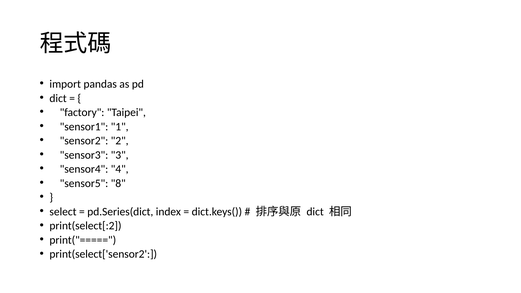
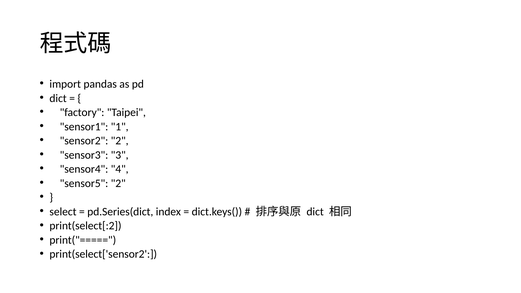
sensor5 8: 8 -> 2 (118, 183)
